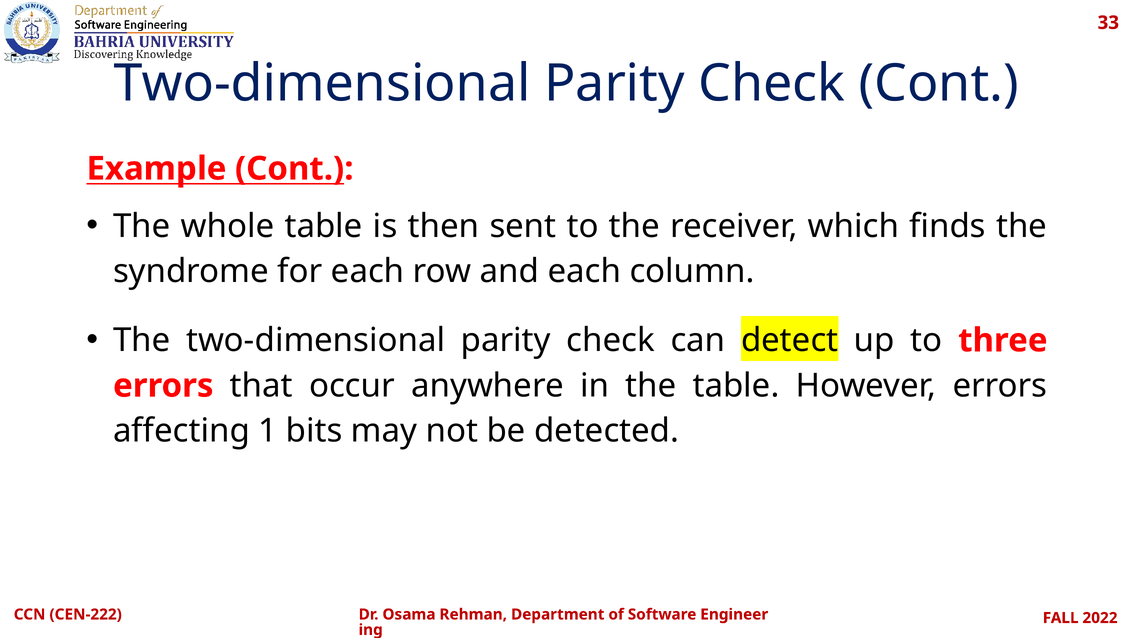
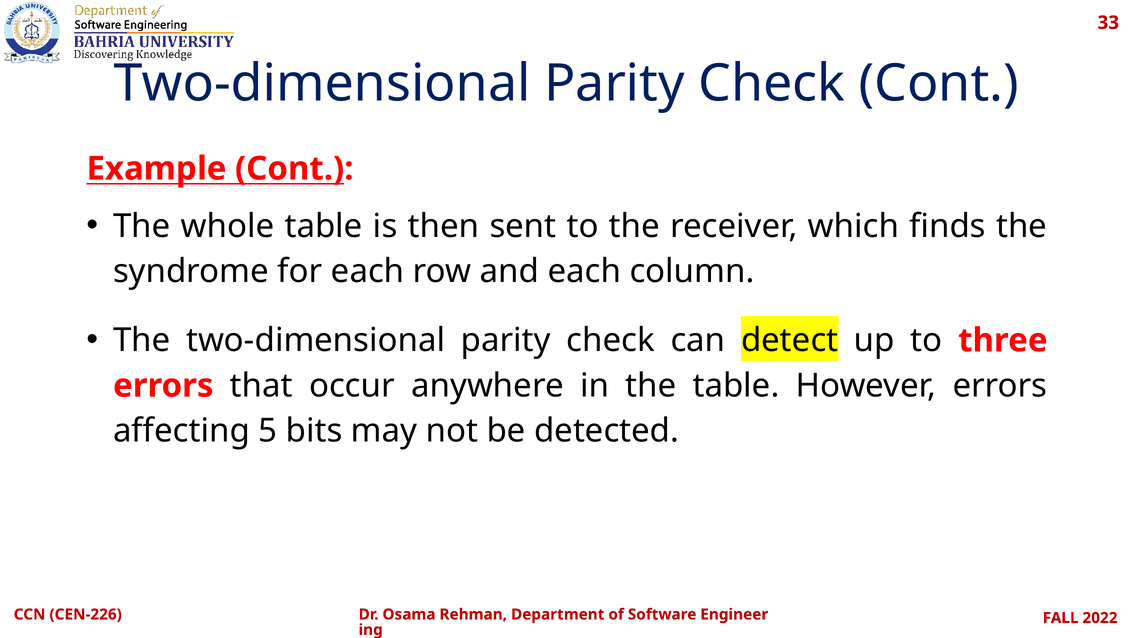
1: 1 -> 5 (268, 431)
CEN-222: CEN-222 -> CEN-226 (86, 614)
